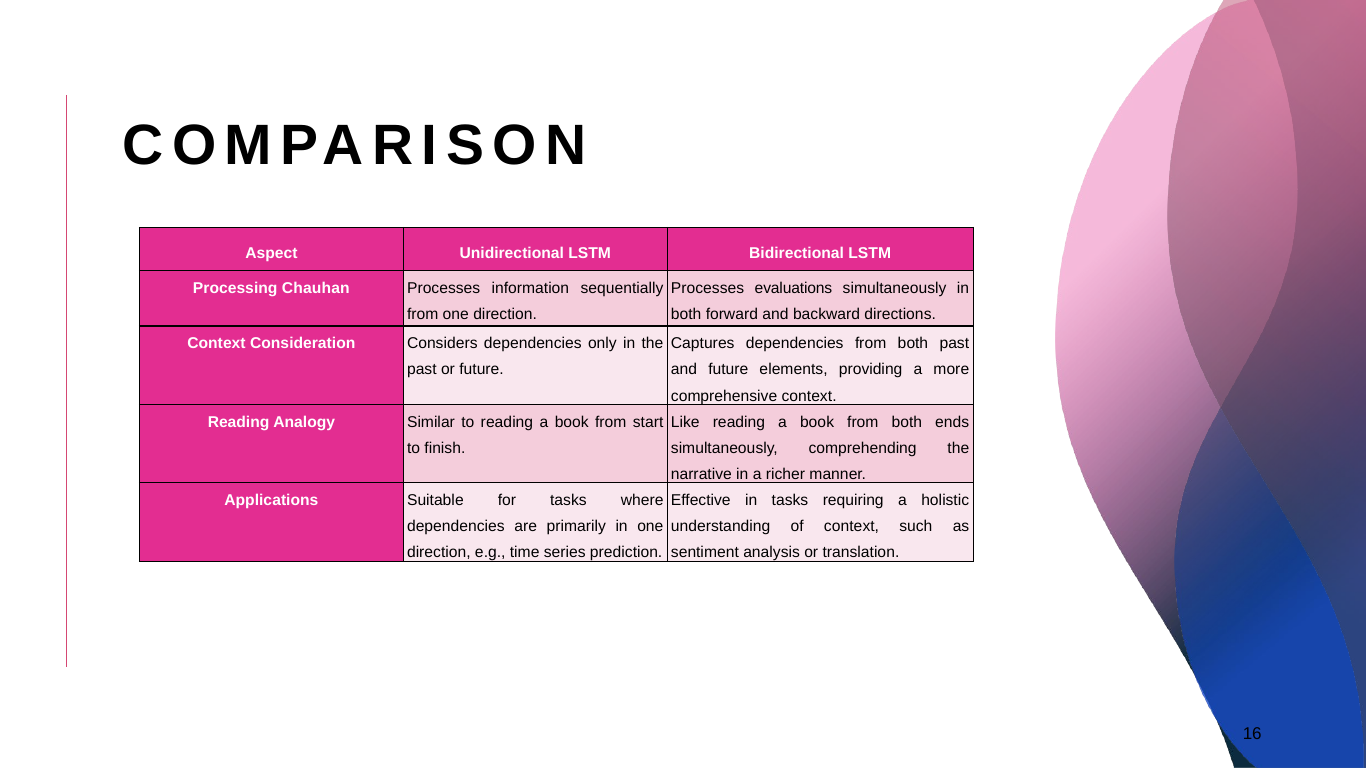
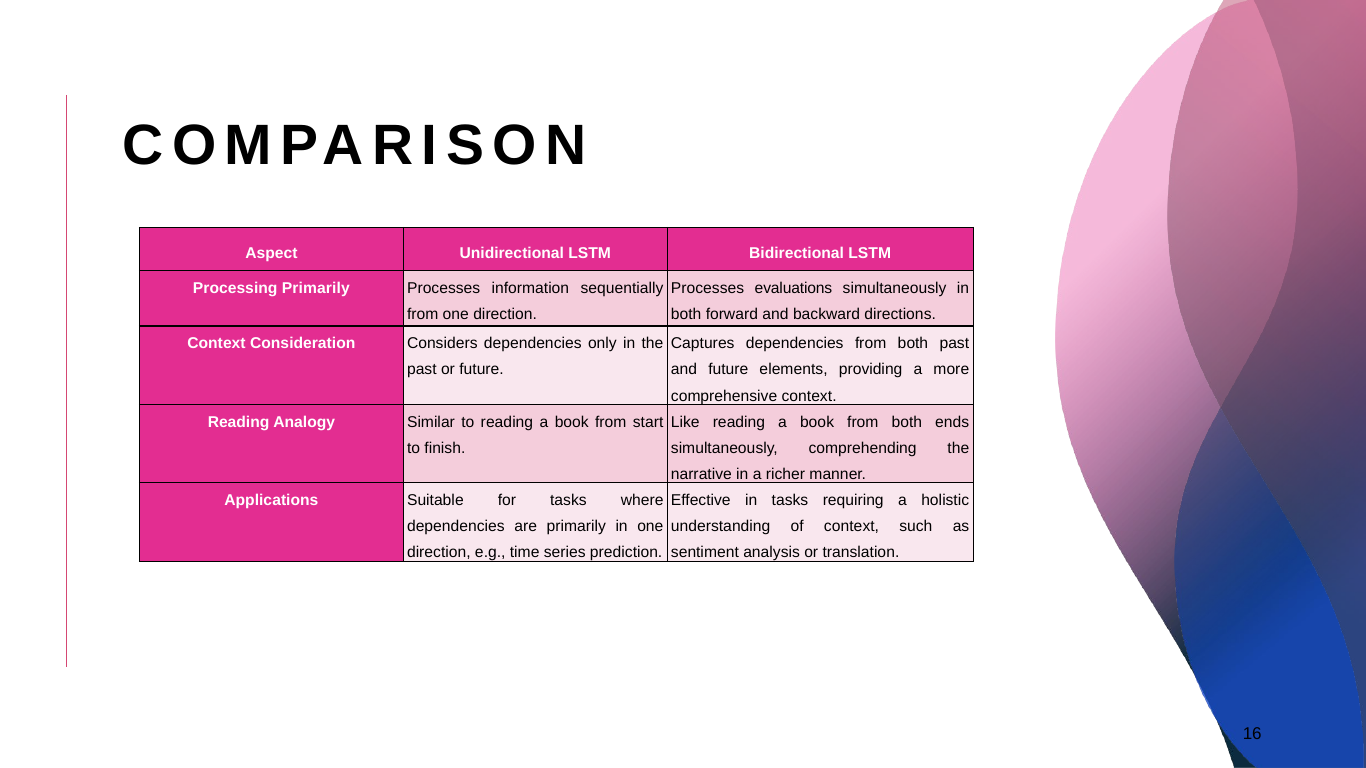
Processing Chauhan: Chauhan -> Primarily (316, 288)
